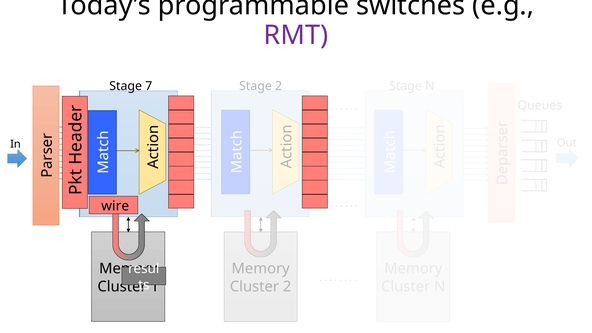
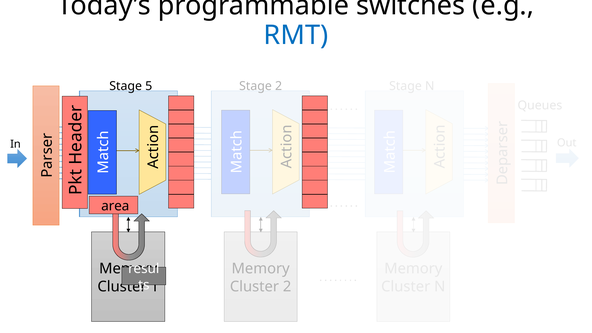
RMT colour: purple -> blue (296, 35)
7: 7 -> 5 (149, 86)
wire: wire -> area (115, 206)
